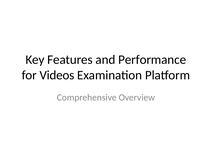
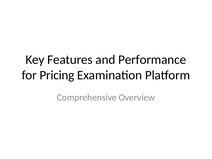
Videos: Videos -> Pricing (57, 75)
